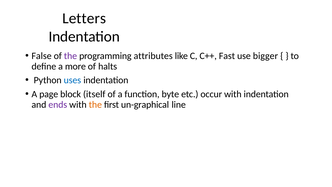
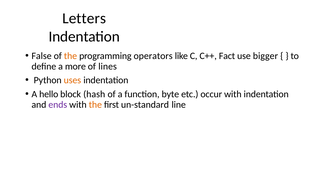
the colour: purple -> orange (70, 56)
attributes: attributes -> operators (153, 56)
Fast: Fast -> Fact (227, 56)
halts: halts -> lines (108, 66)
uses colour: blue -> orange (72, 80)
page: page -> hello (49, 94)
itself: itself -> hash (94, 94)
un-graphical: un-graphical -> un-standard (145, 105)
